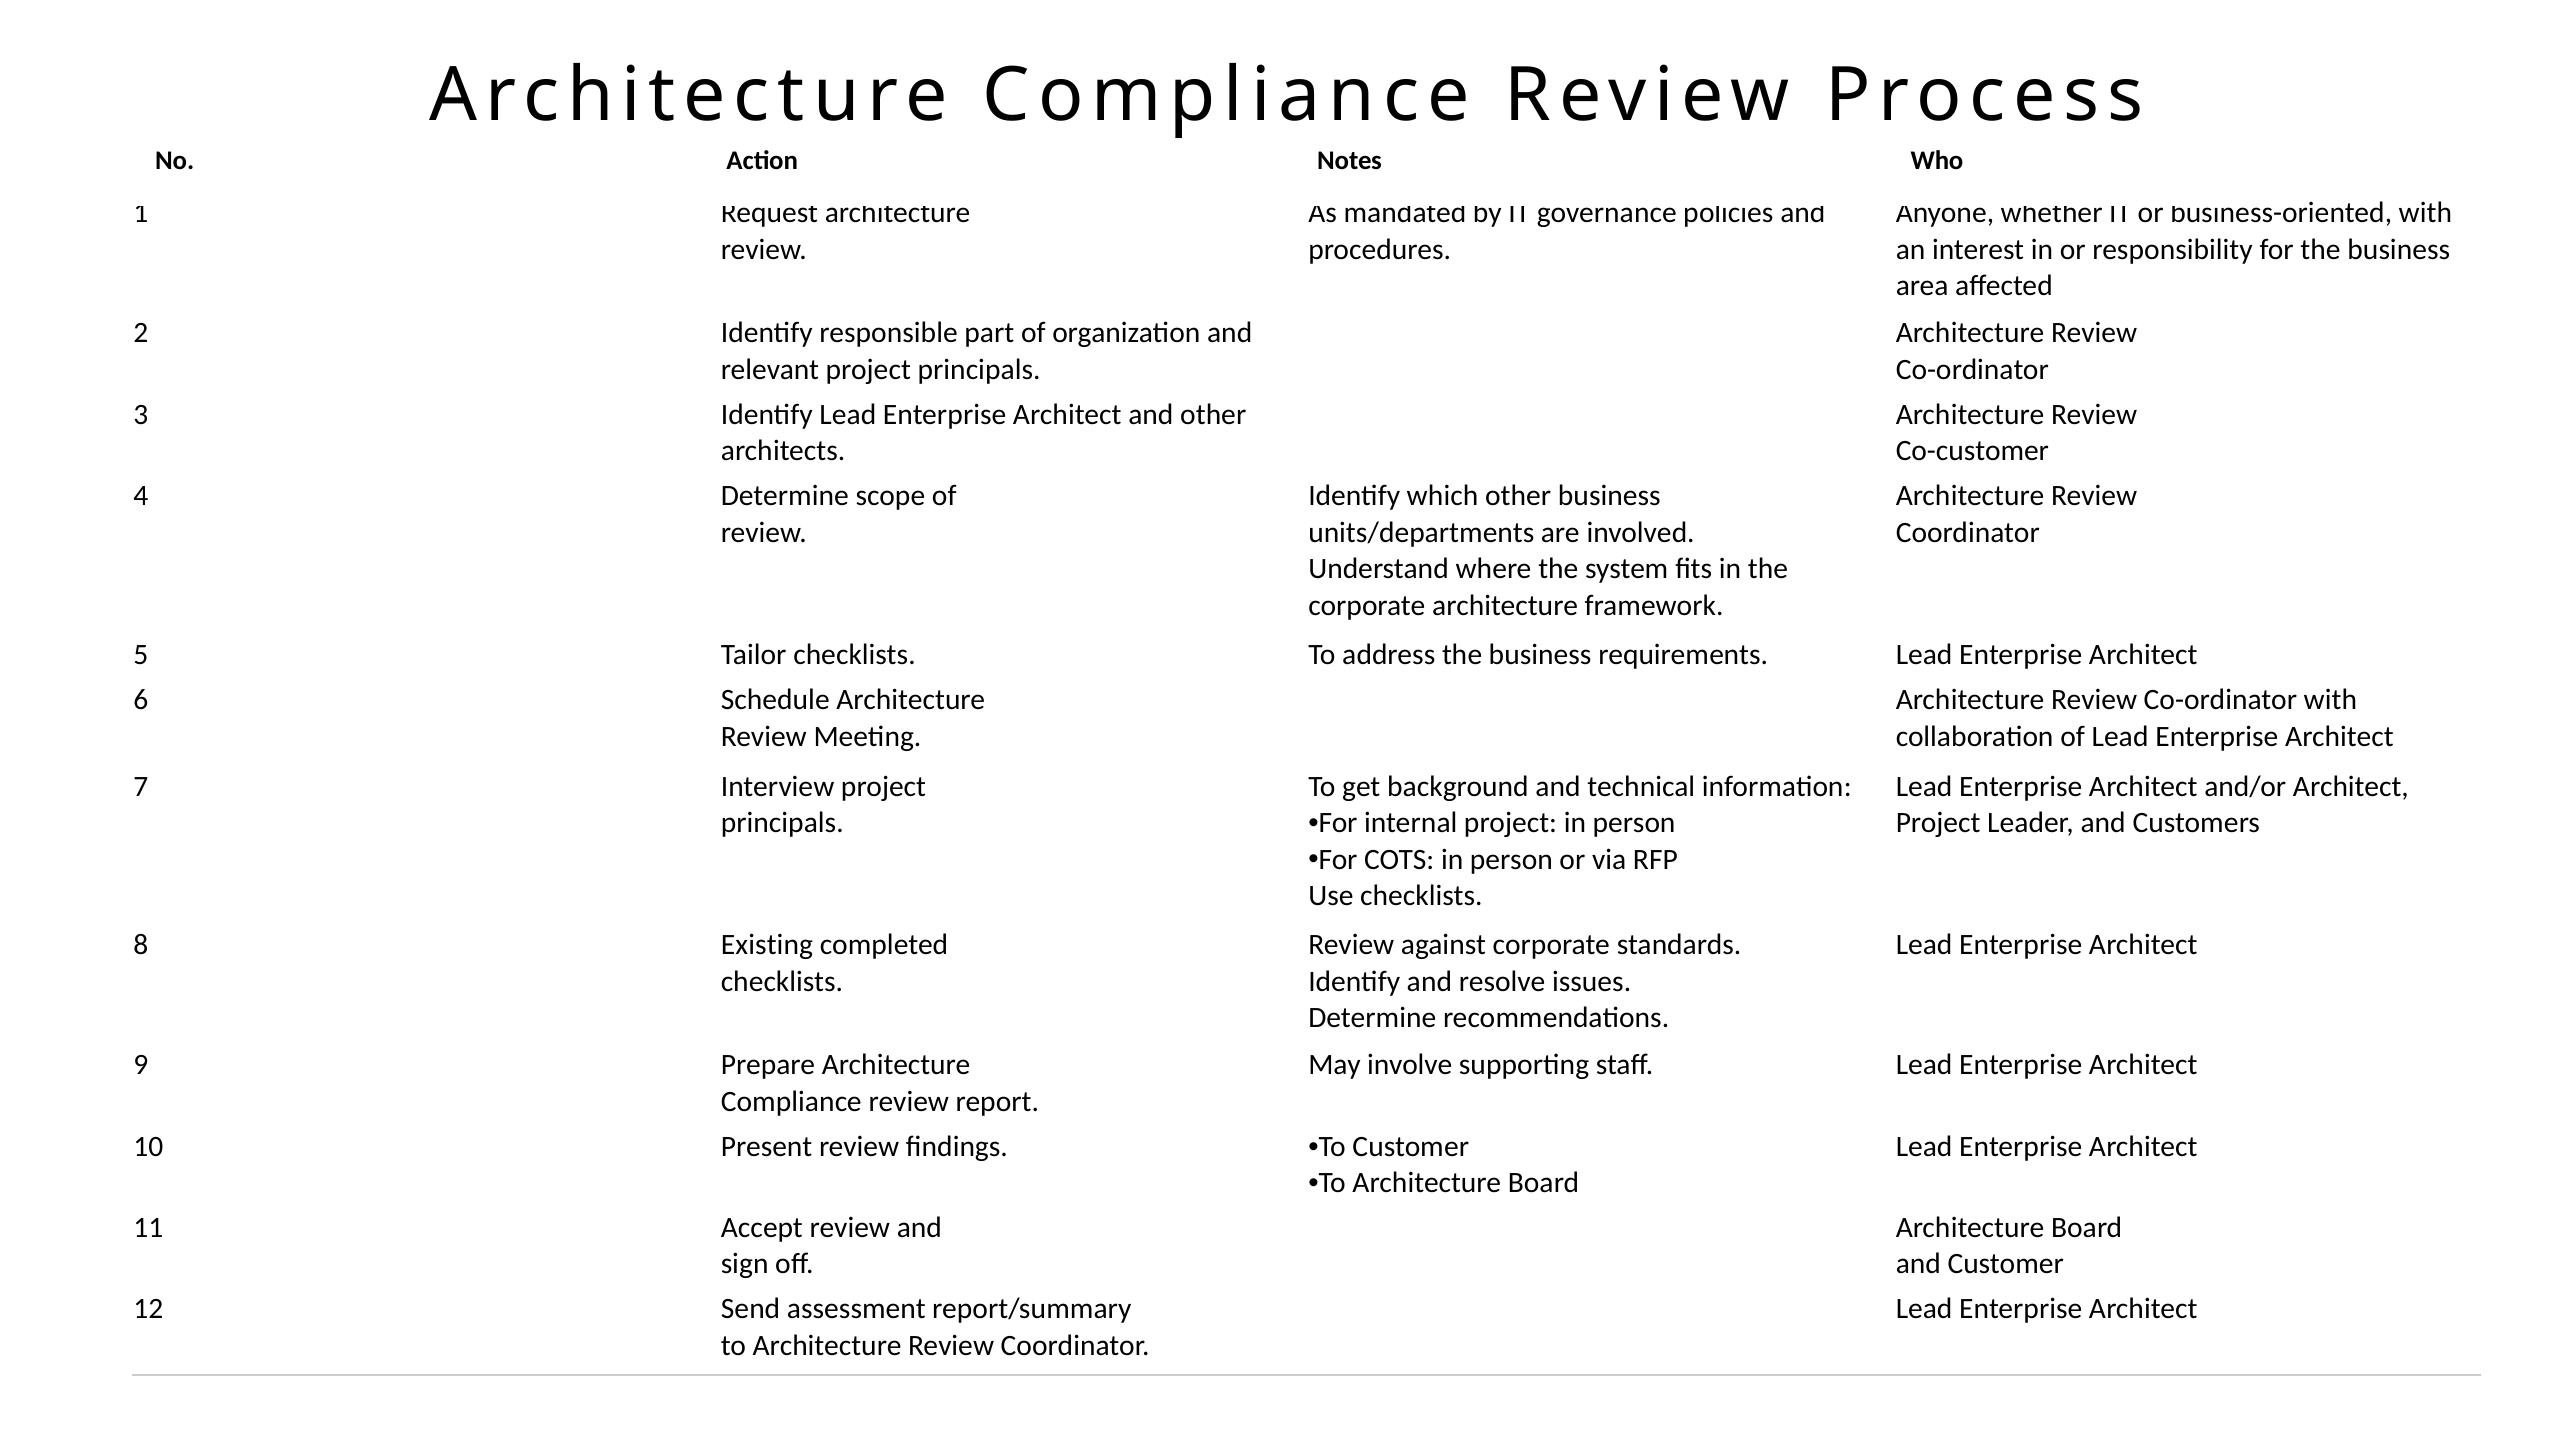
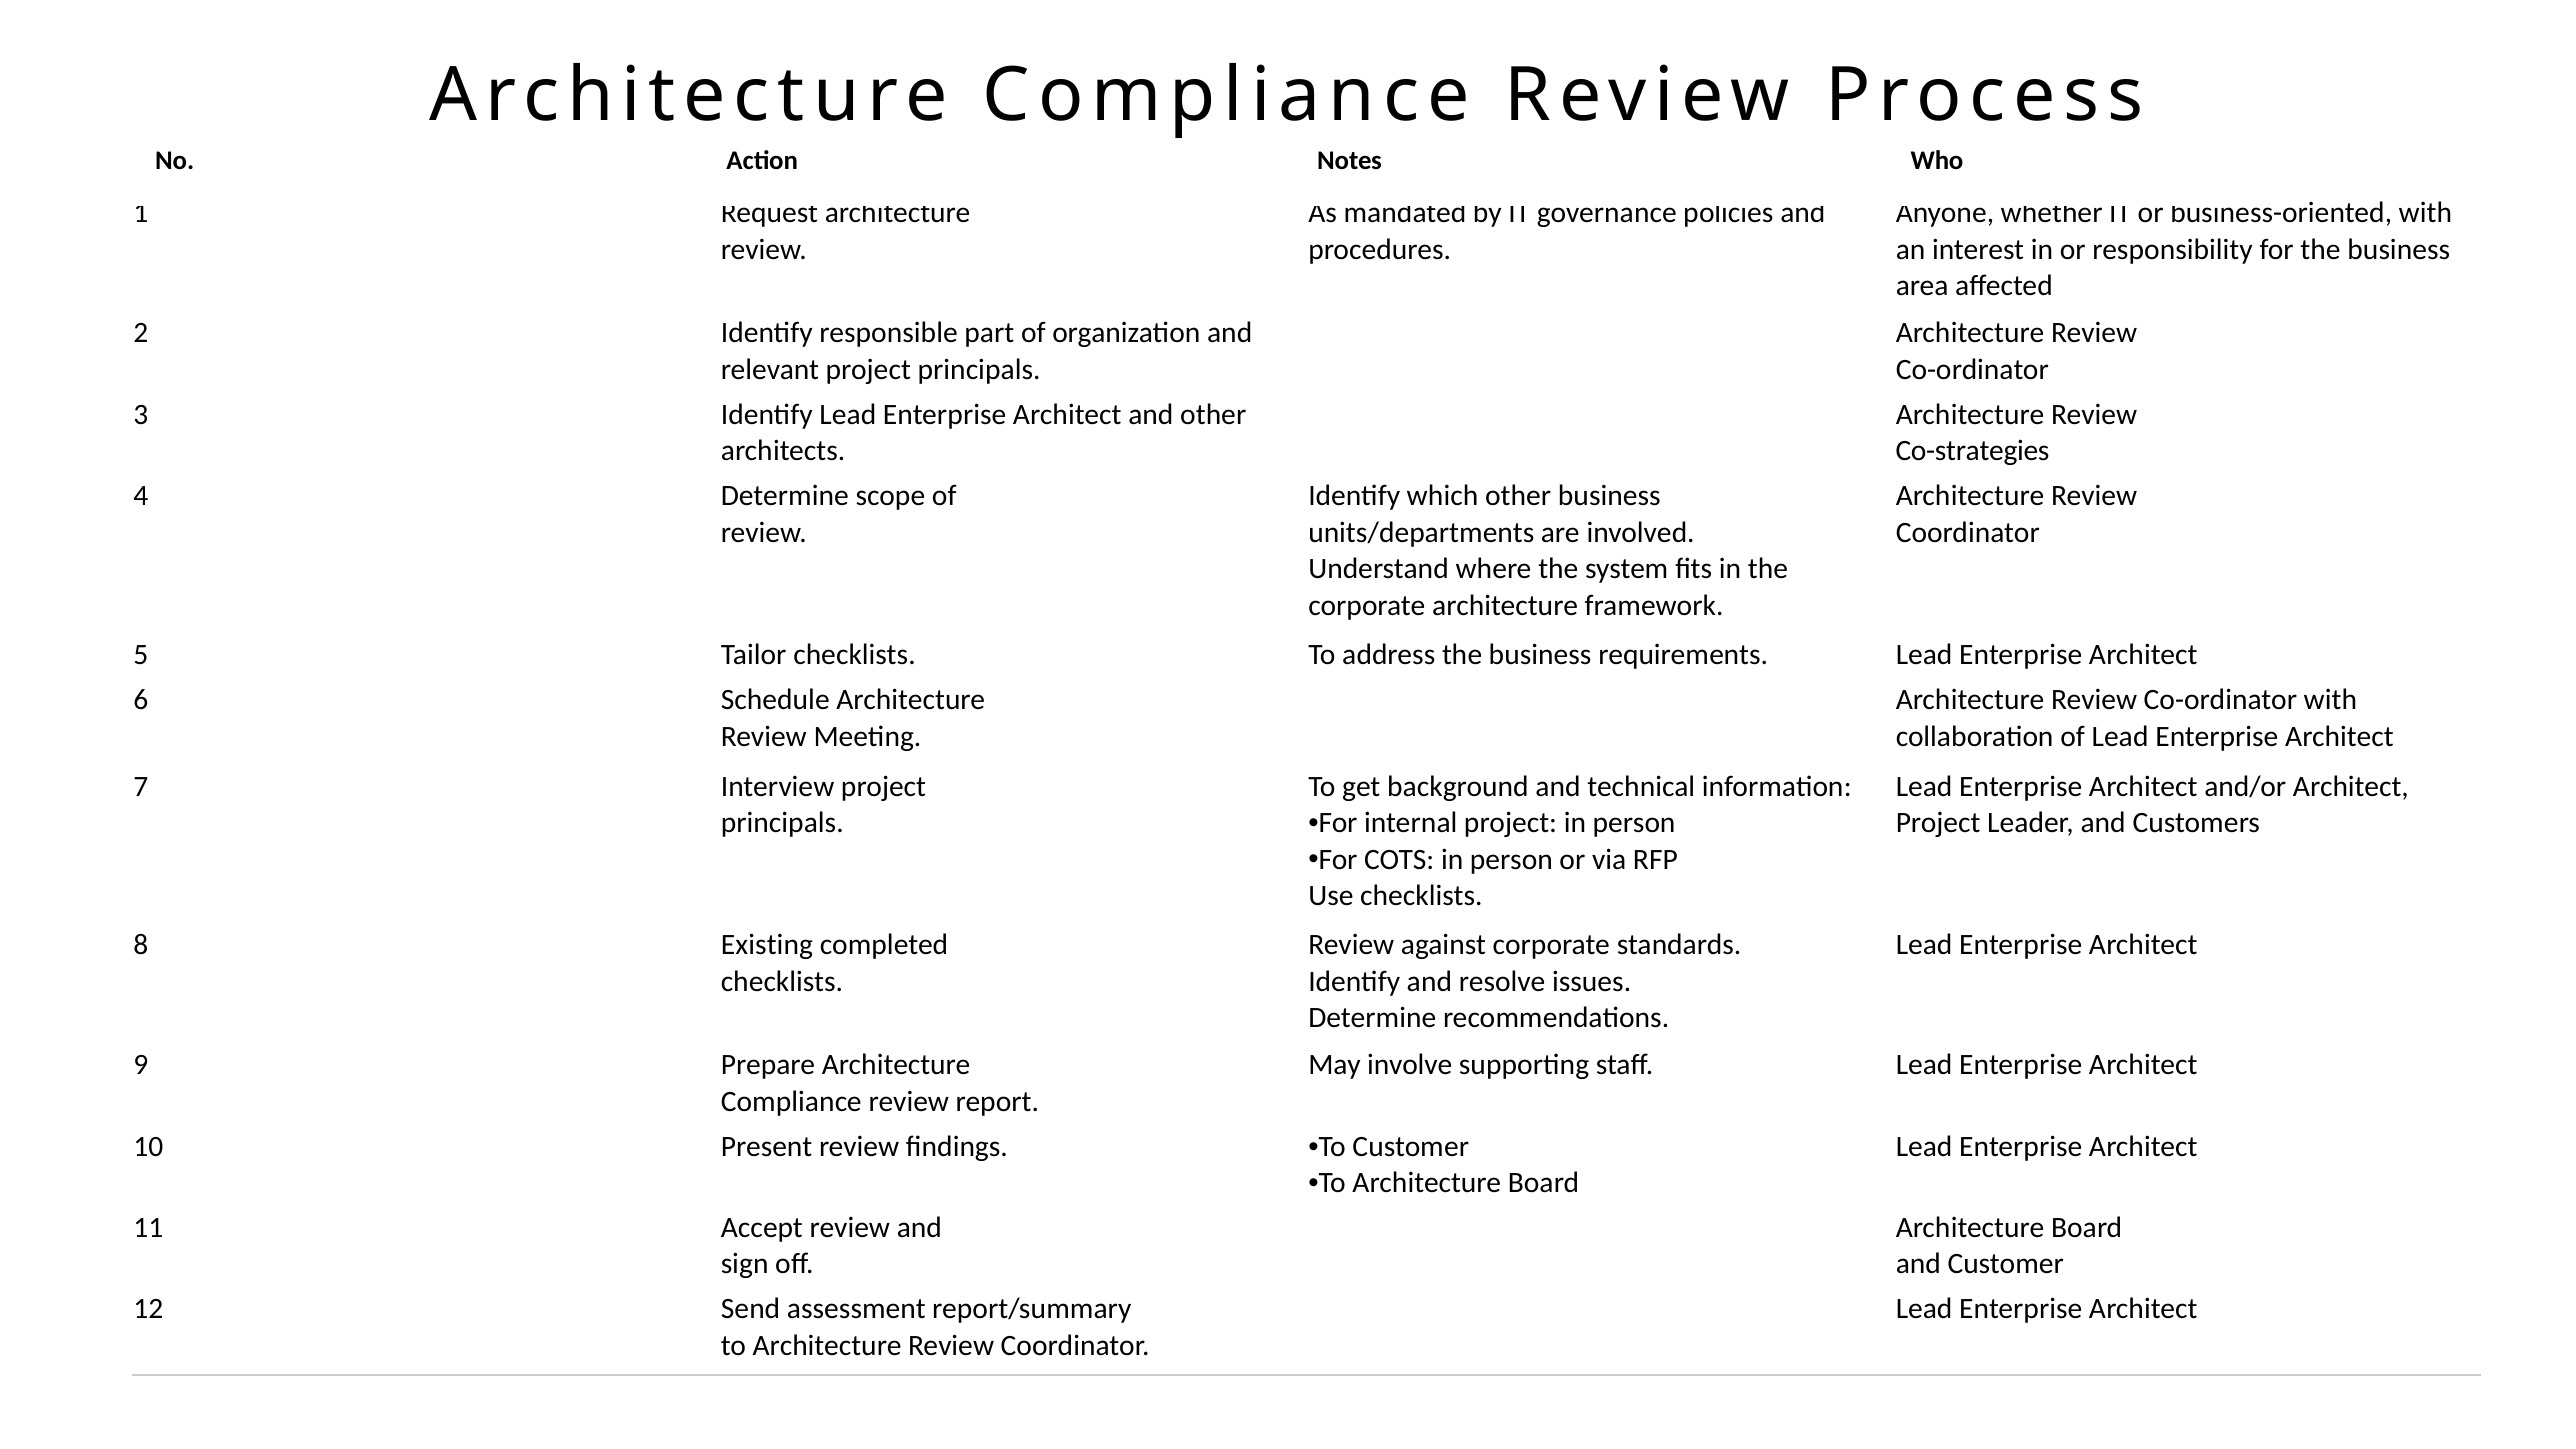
Co-customer: Co-customer -> Co-strategies (1973, 451)
